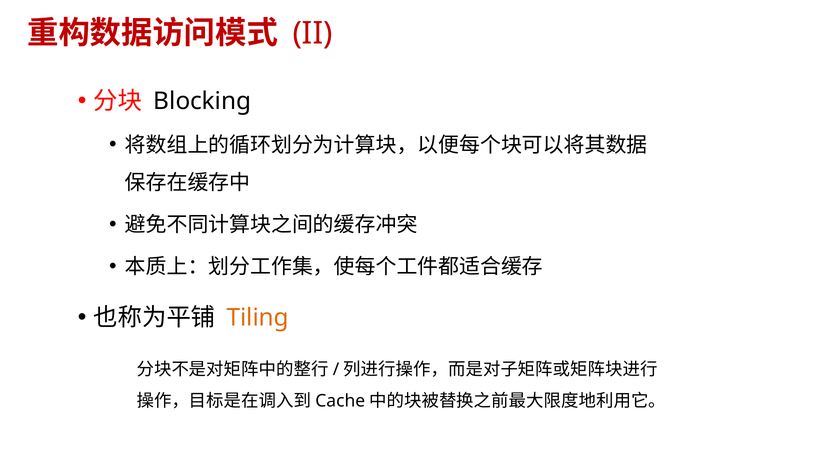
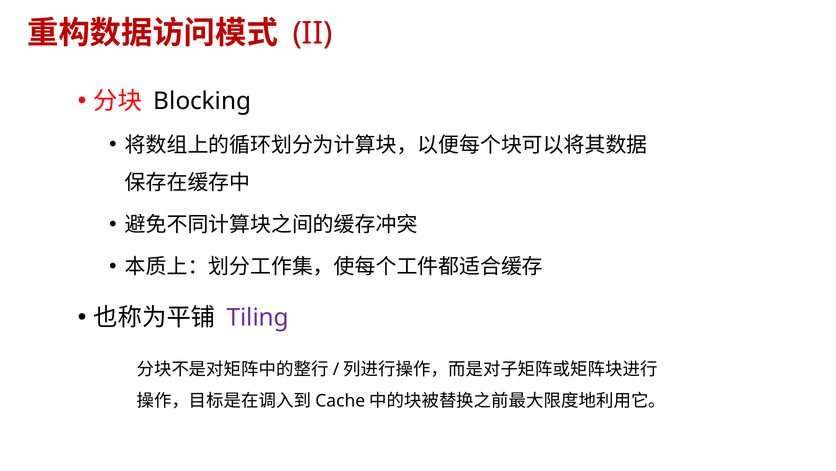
Tiling colour: orange -> purple (258, 317)
